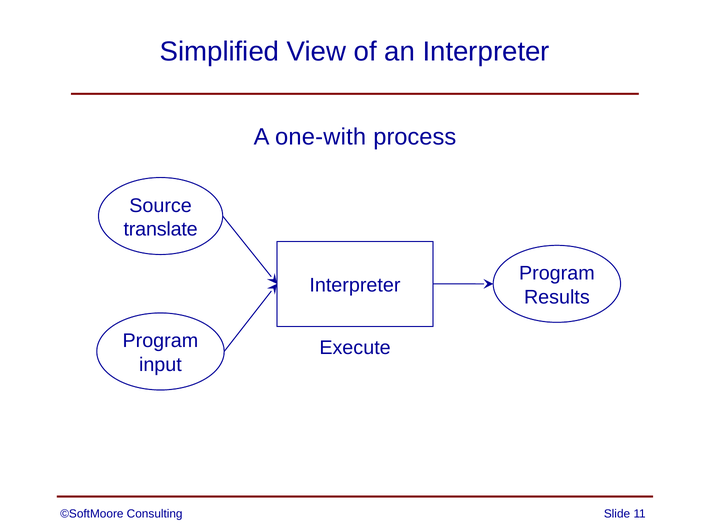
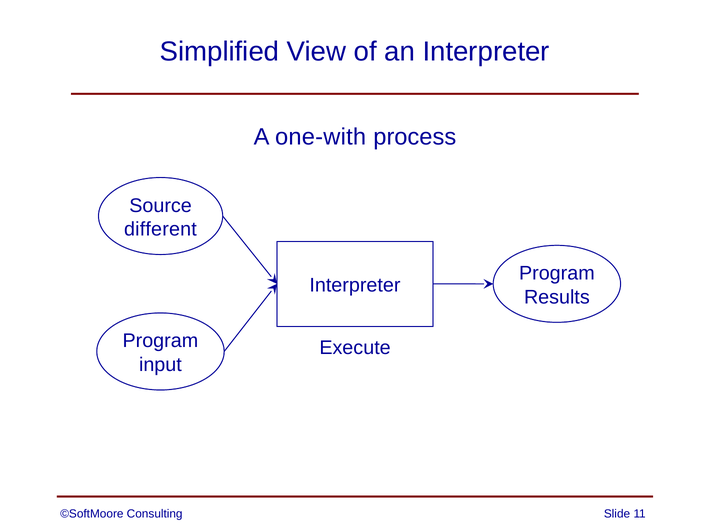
translate: translate -> different (160, 229)
